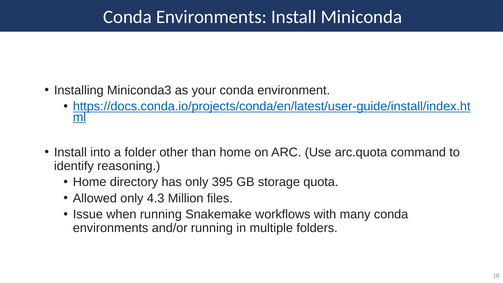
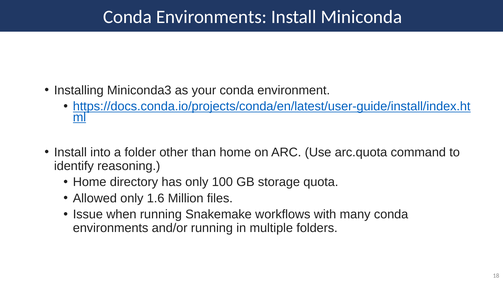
395: 395 -> 100 (222, 182)
4.3: 4.3 -> 1.6 (156, 198)
